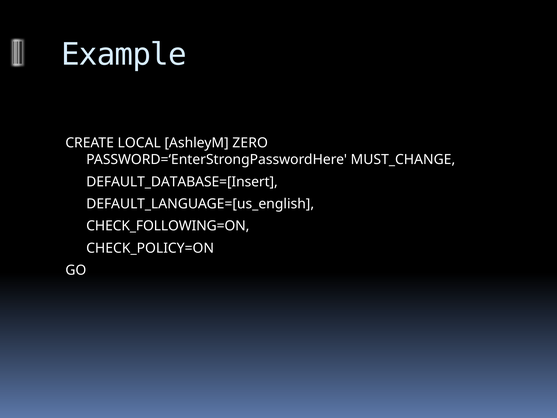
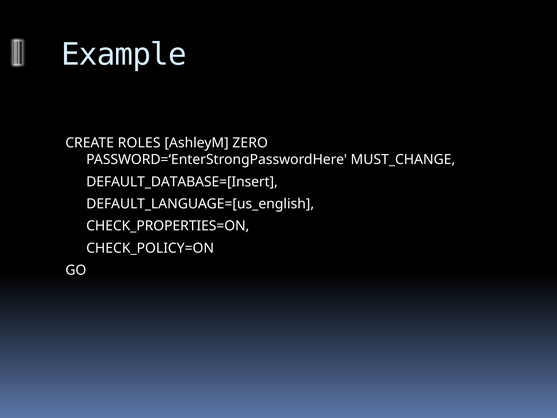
LOCAL: LOCAL -> ROLES (139, 143)
CHECK_FOLLOWING=ON: CHECK_FOLLOWING=ON -> CHECK_PROPERTIES=ON (168, 226)
